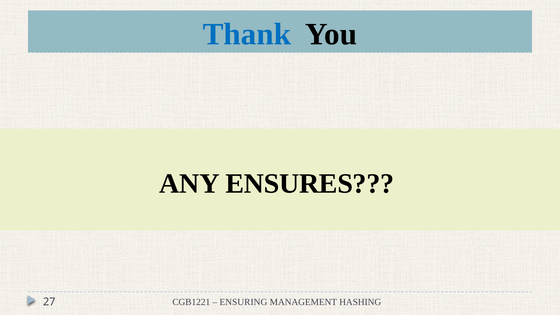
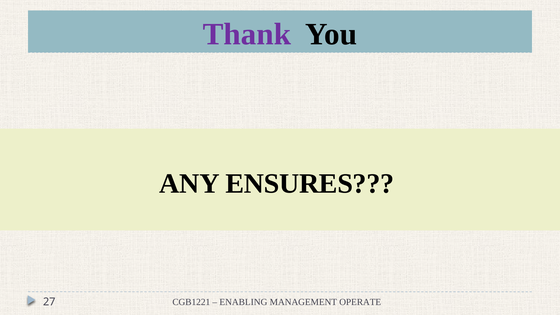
Thank colour: blue -> purple (247, 34)
ENSURING: ENSURING -> ENABLING (243, 302)
HASHING: HASHING -> OPERATE (360, 302)
